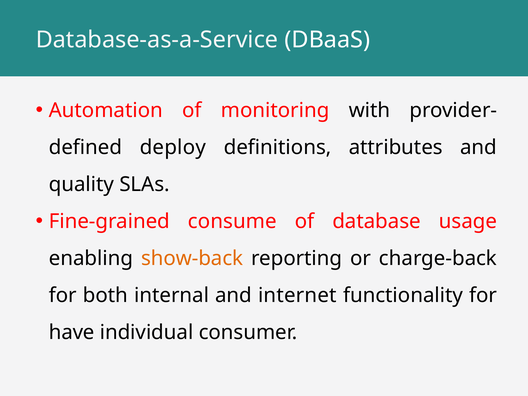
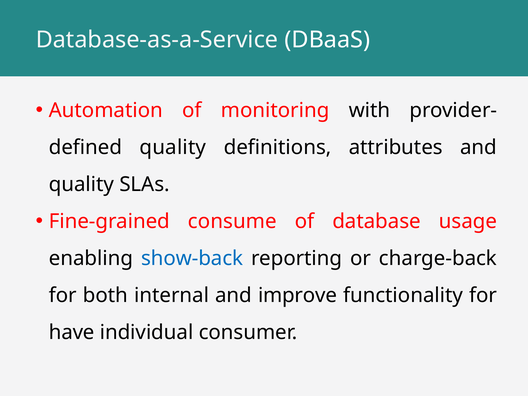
deploy: deploy -> quality (173, 147)
show-back colour: orange -> blue (192, 258)
internet: internet -> improve (298, 295)
